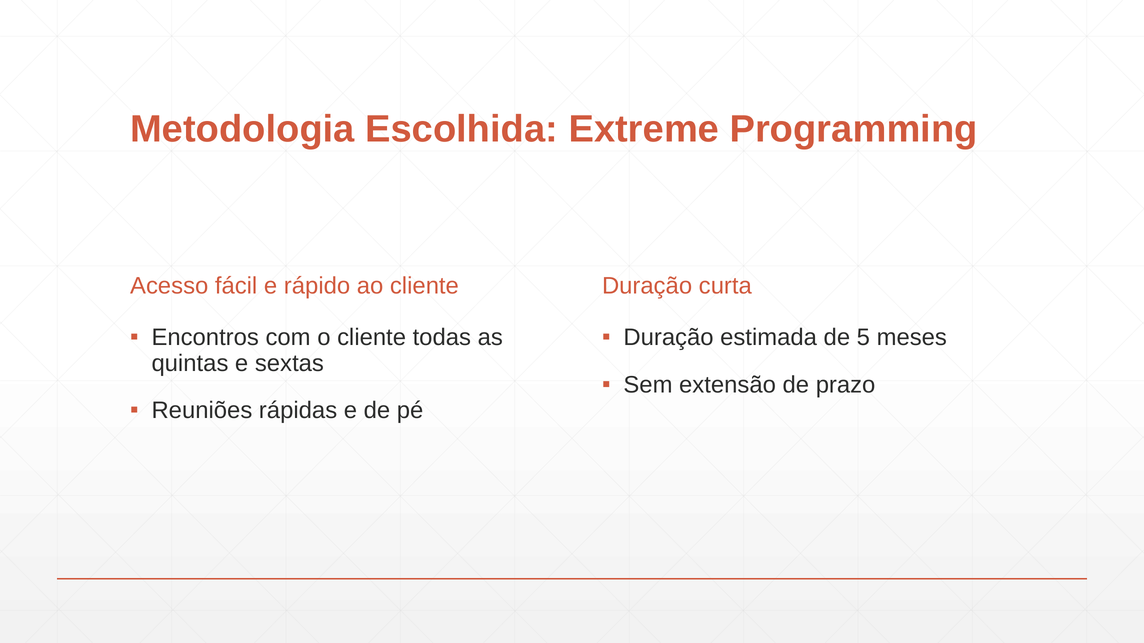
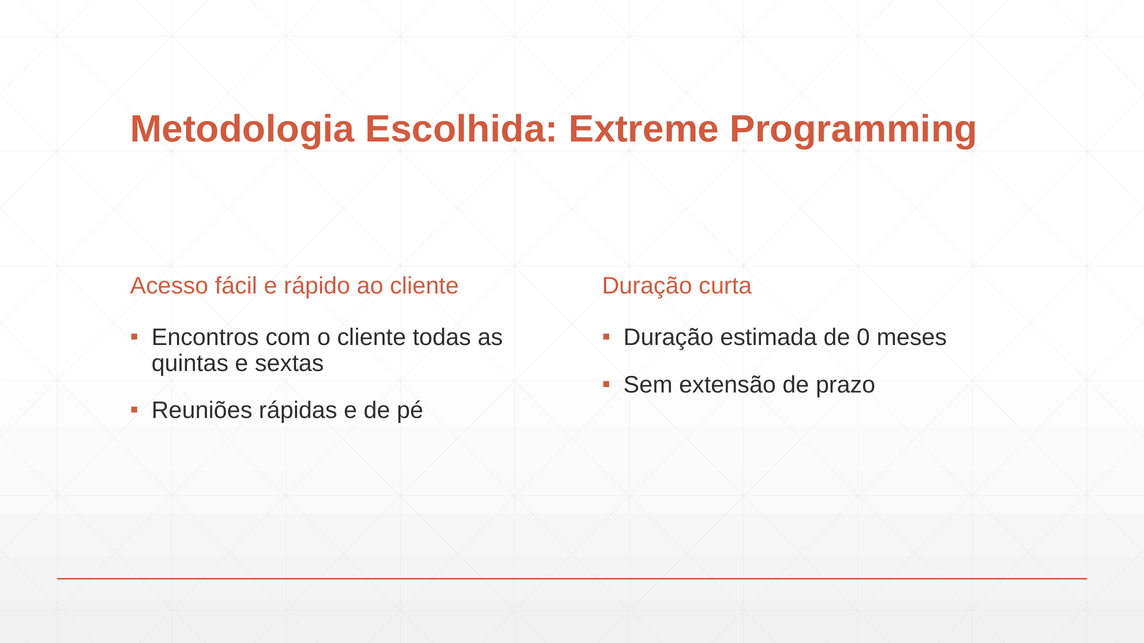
5: 5 -> 0 (863, 338)
